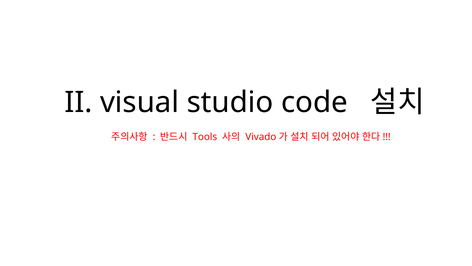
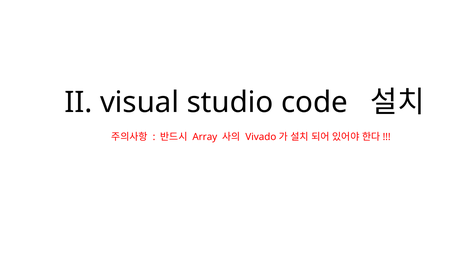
Tools: Tools -> Array (205, 137)
